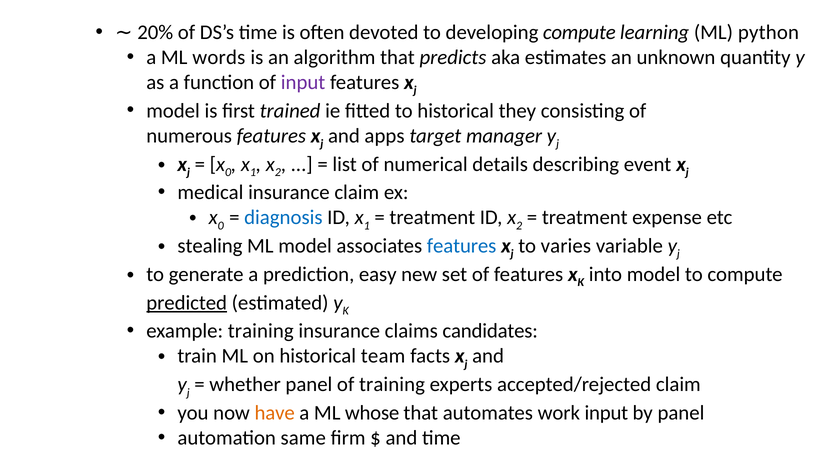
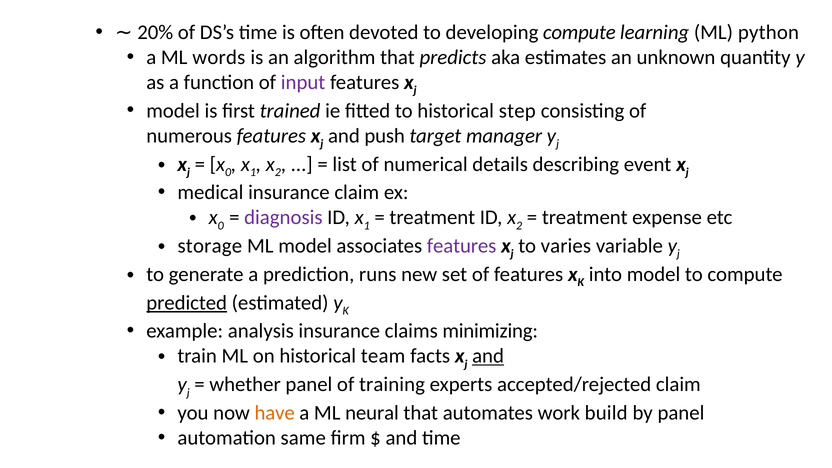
they: they -> step (517, 111)
apps: apps -> push (385, 136)
diagnosis colour: blue -> purple (283, 218)
stealing: stealing -> storage (210, 246)
features colour: blue -> purple (462, 246)
easy: easy -> runs (378, 274)
example training: training -> analysis (261, 331)
candidates: candidates -> minimizing (490, 331)
and underline: none -> present (488, 356)
whose: whose -> neural (372, 413)
work input: input -> build (606, 413)
